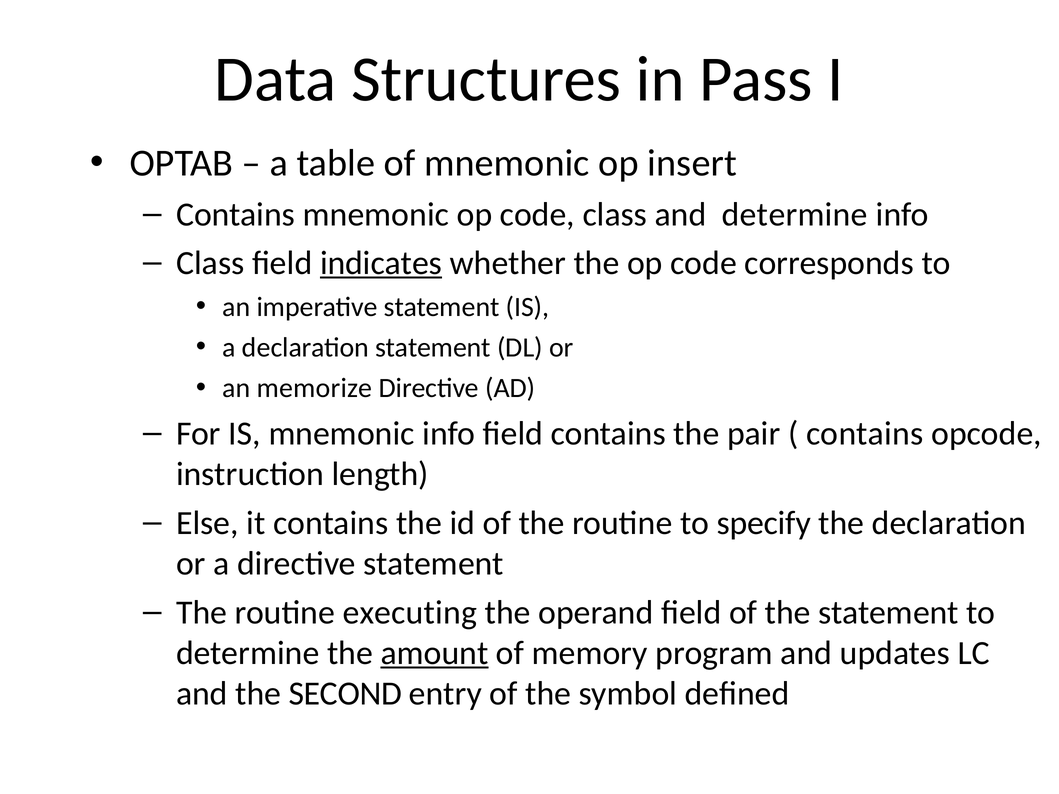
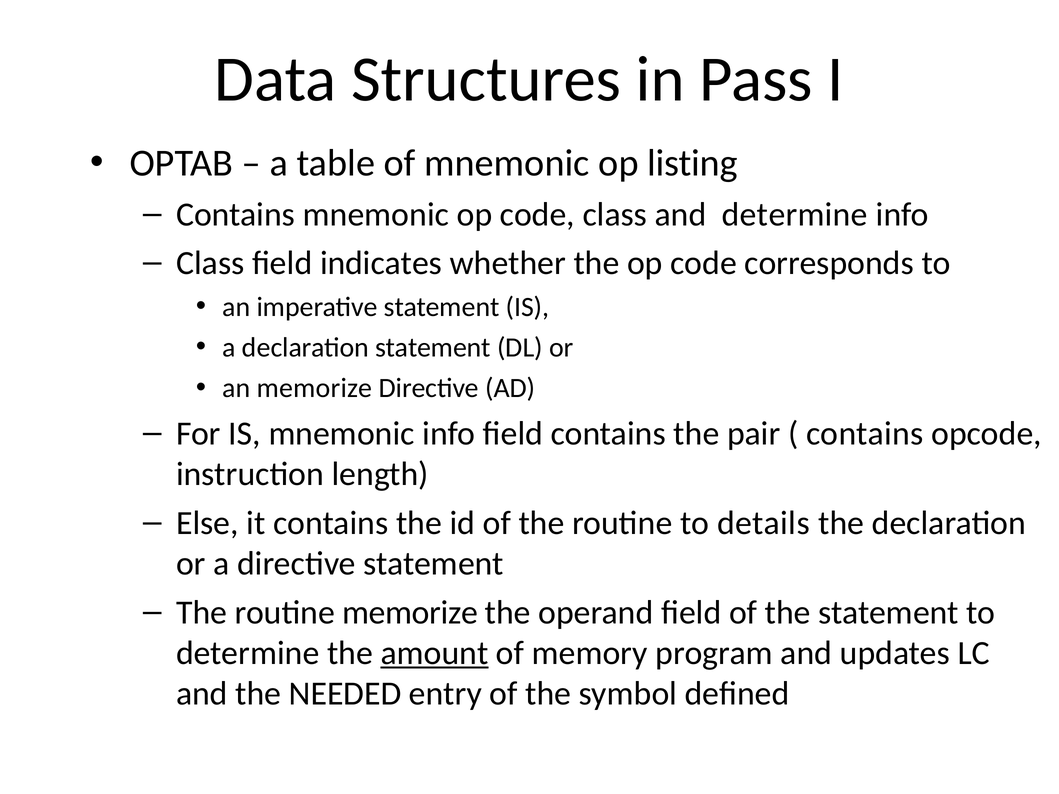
insert: insert -> listing (692, 163)
indicates underline: present -> none (381, 263)
specify: specify -> details (763, 523)
routine executing: executing -> memorize (410, 613)
SECOND: SECOND -> NEEDED (345, 694)
